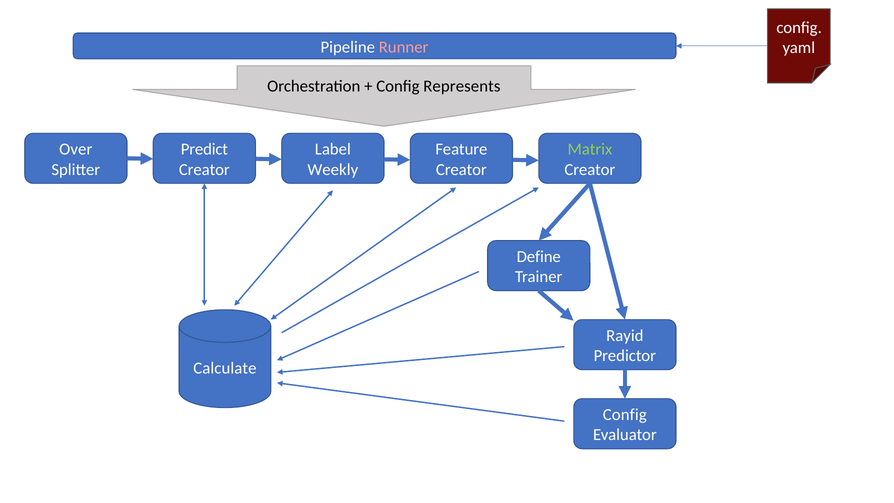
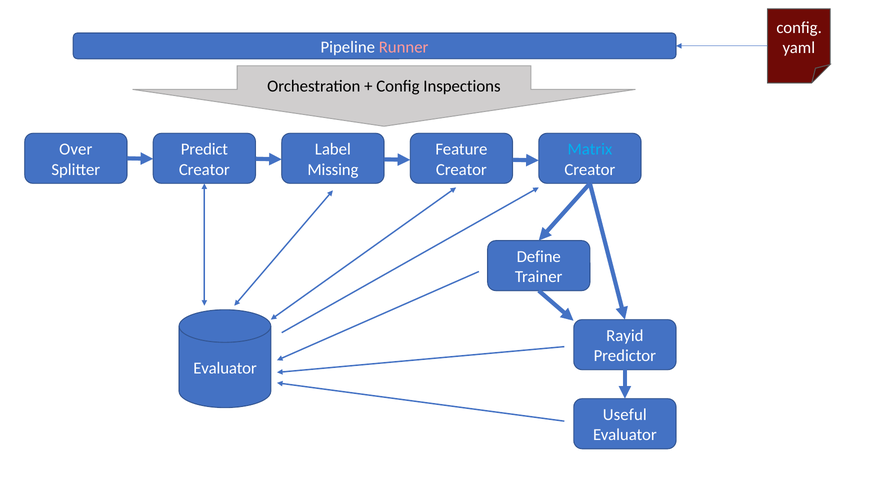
Represents: Represents -> Inspections (462, 86)
Matrix colour: light green -> light blue (590, 149)
Weekly: Weekly -> Missing (333, 170)
Calculate: Calculate -> Evaluator (225, 368)
Config: Config -> Useful (625, 415)
